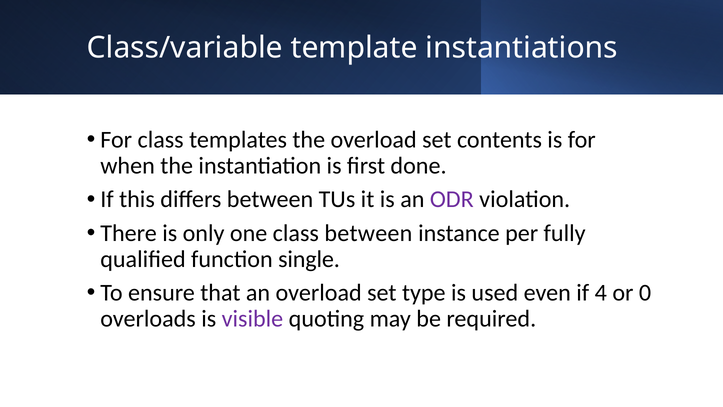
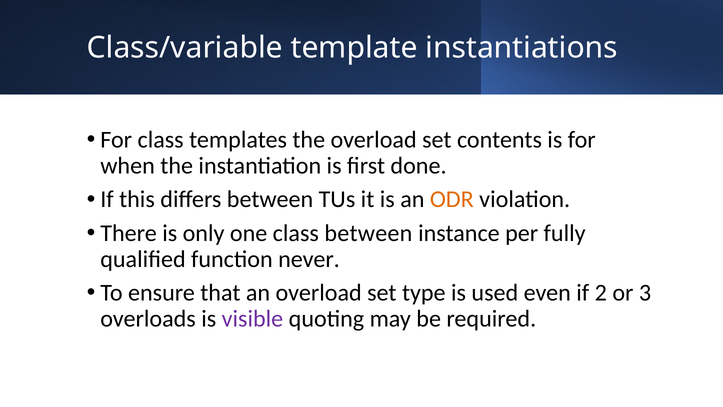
ODR colour: purple -> orange (452, 199)
single: single -> never (309, 259)
4: 4 -> 2 (601, 293)
0: 0 -> 3 (645, 293)
